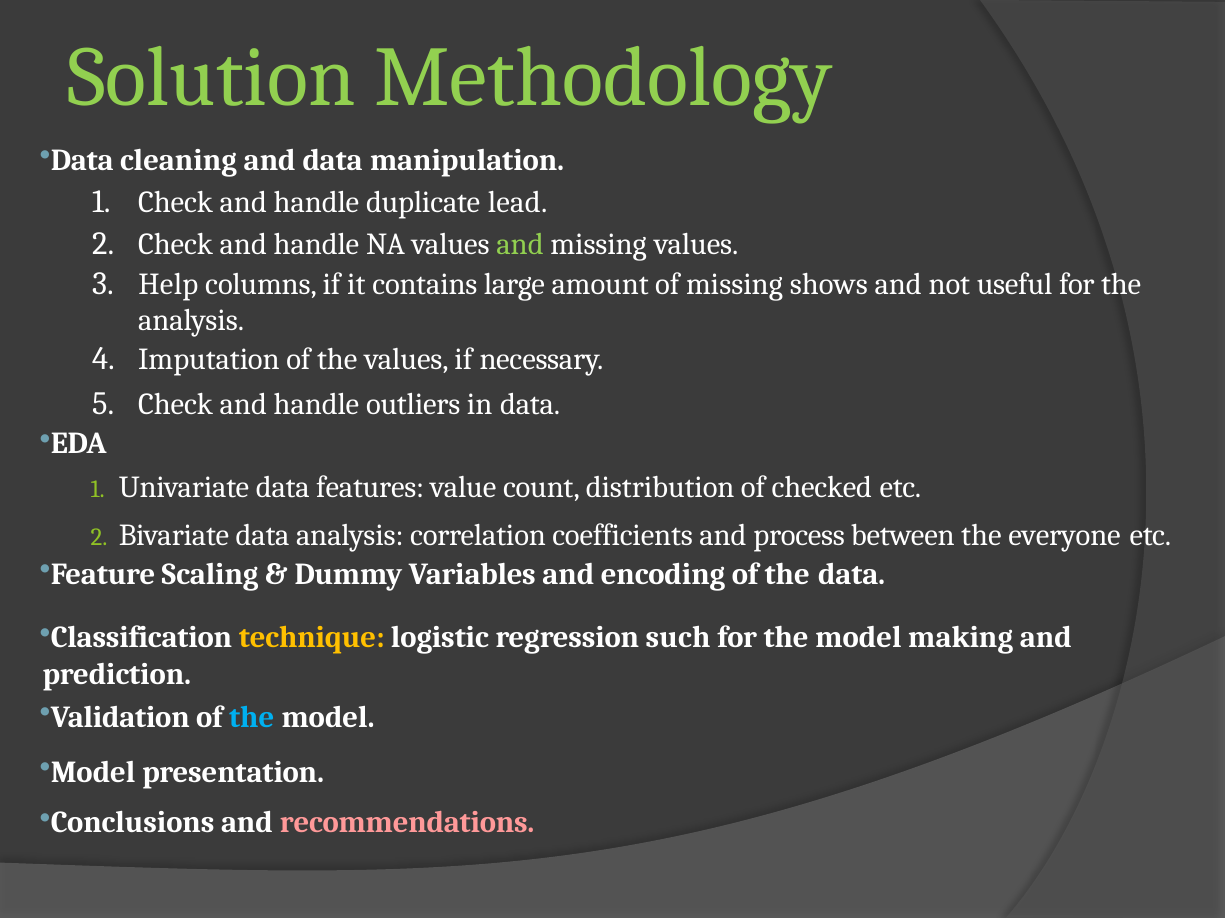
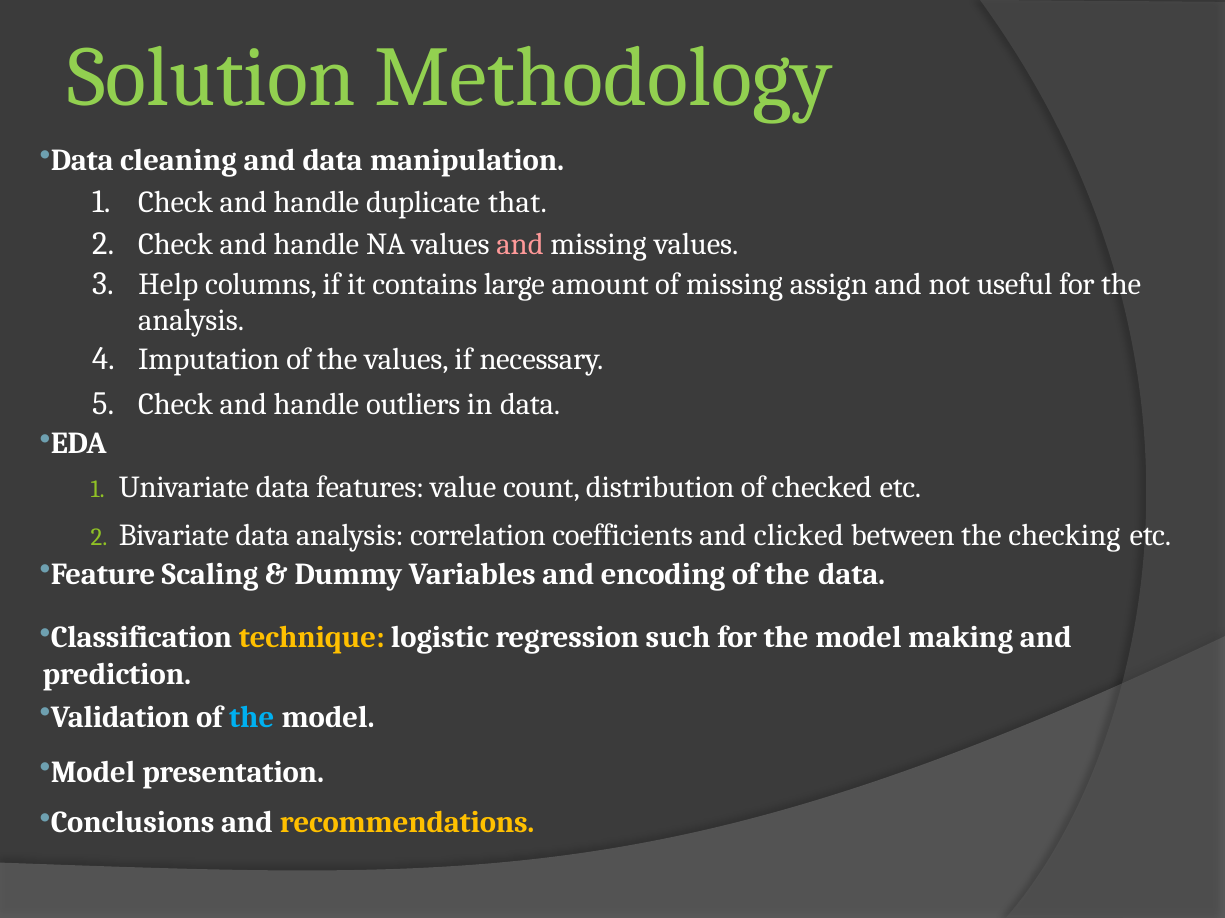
lead: lead -> that (518, 203)
and colour: light green -> pink (520, 245)
shows: shows -> assign (829, 284)
process: process -> clicked (799, 536)
everyone: everyone -> checking (1064, 536)
recommendations colour: pink -> yellow (407, 823)
